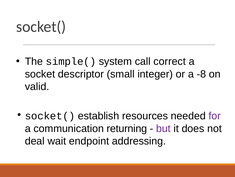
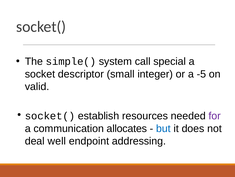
correct: correct -> special (170, 61)
-8: -8 -> -5 (201, 74)
returning: returning -> allocates (127, 128)
but colour: purple -> blue (163, 128)
wait: wait -> well (57, 141)
